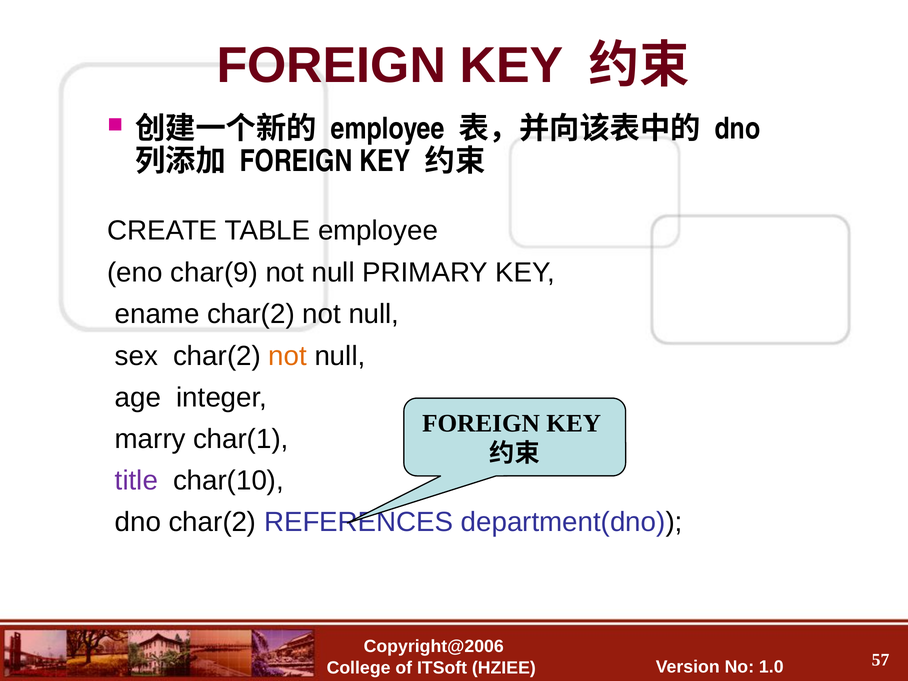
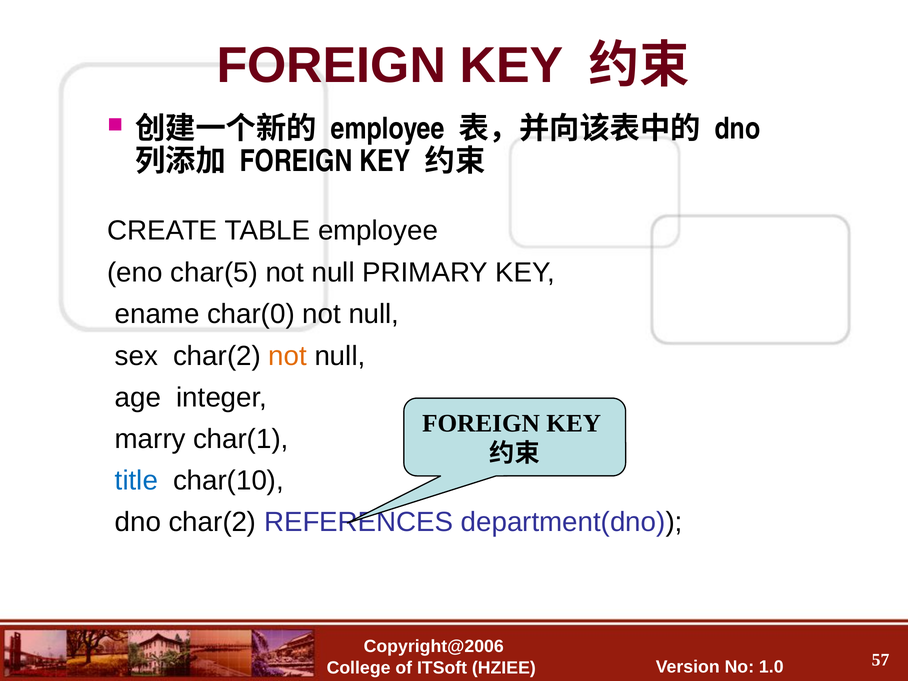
char(9: char(9 -> char(5 (214, 273)
ename char(2: char(2 -> char(0 (251, 314)
title colour: purple -> blue (136, 481)
